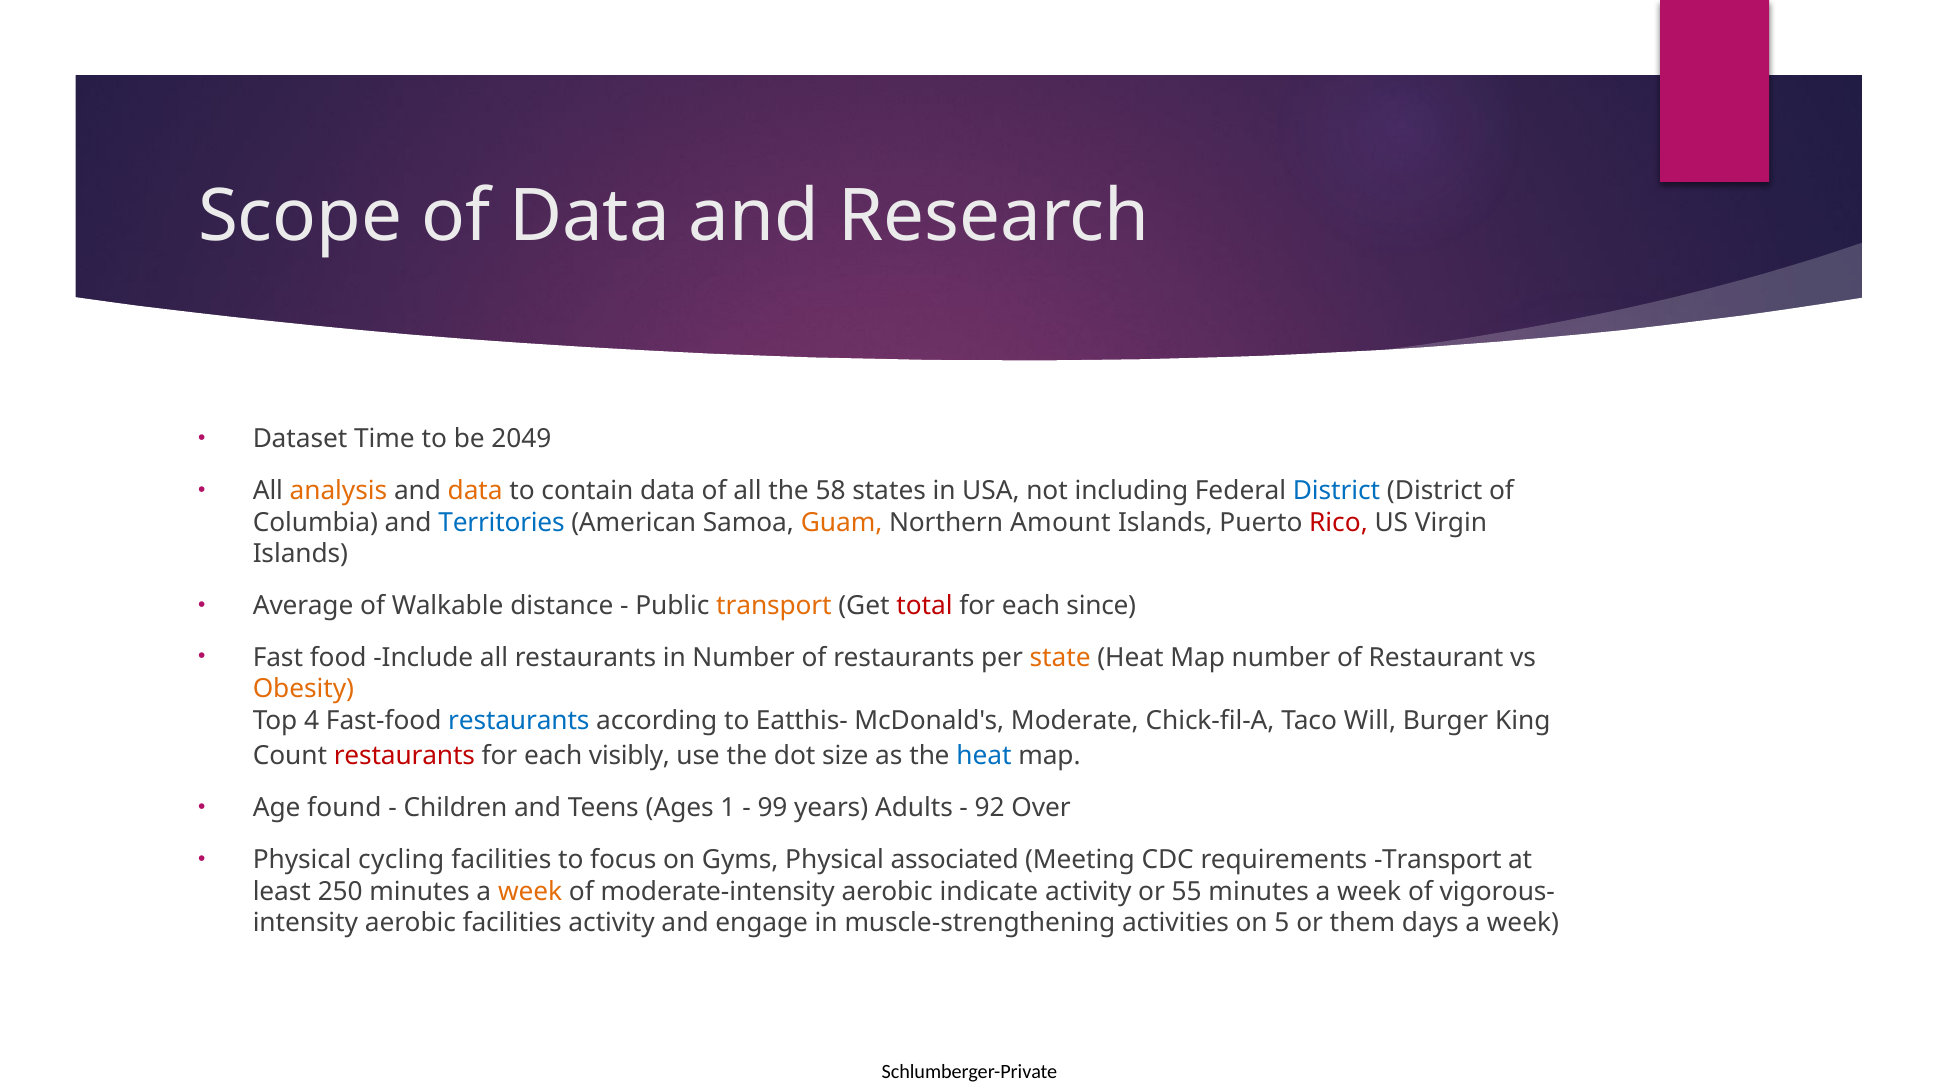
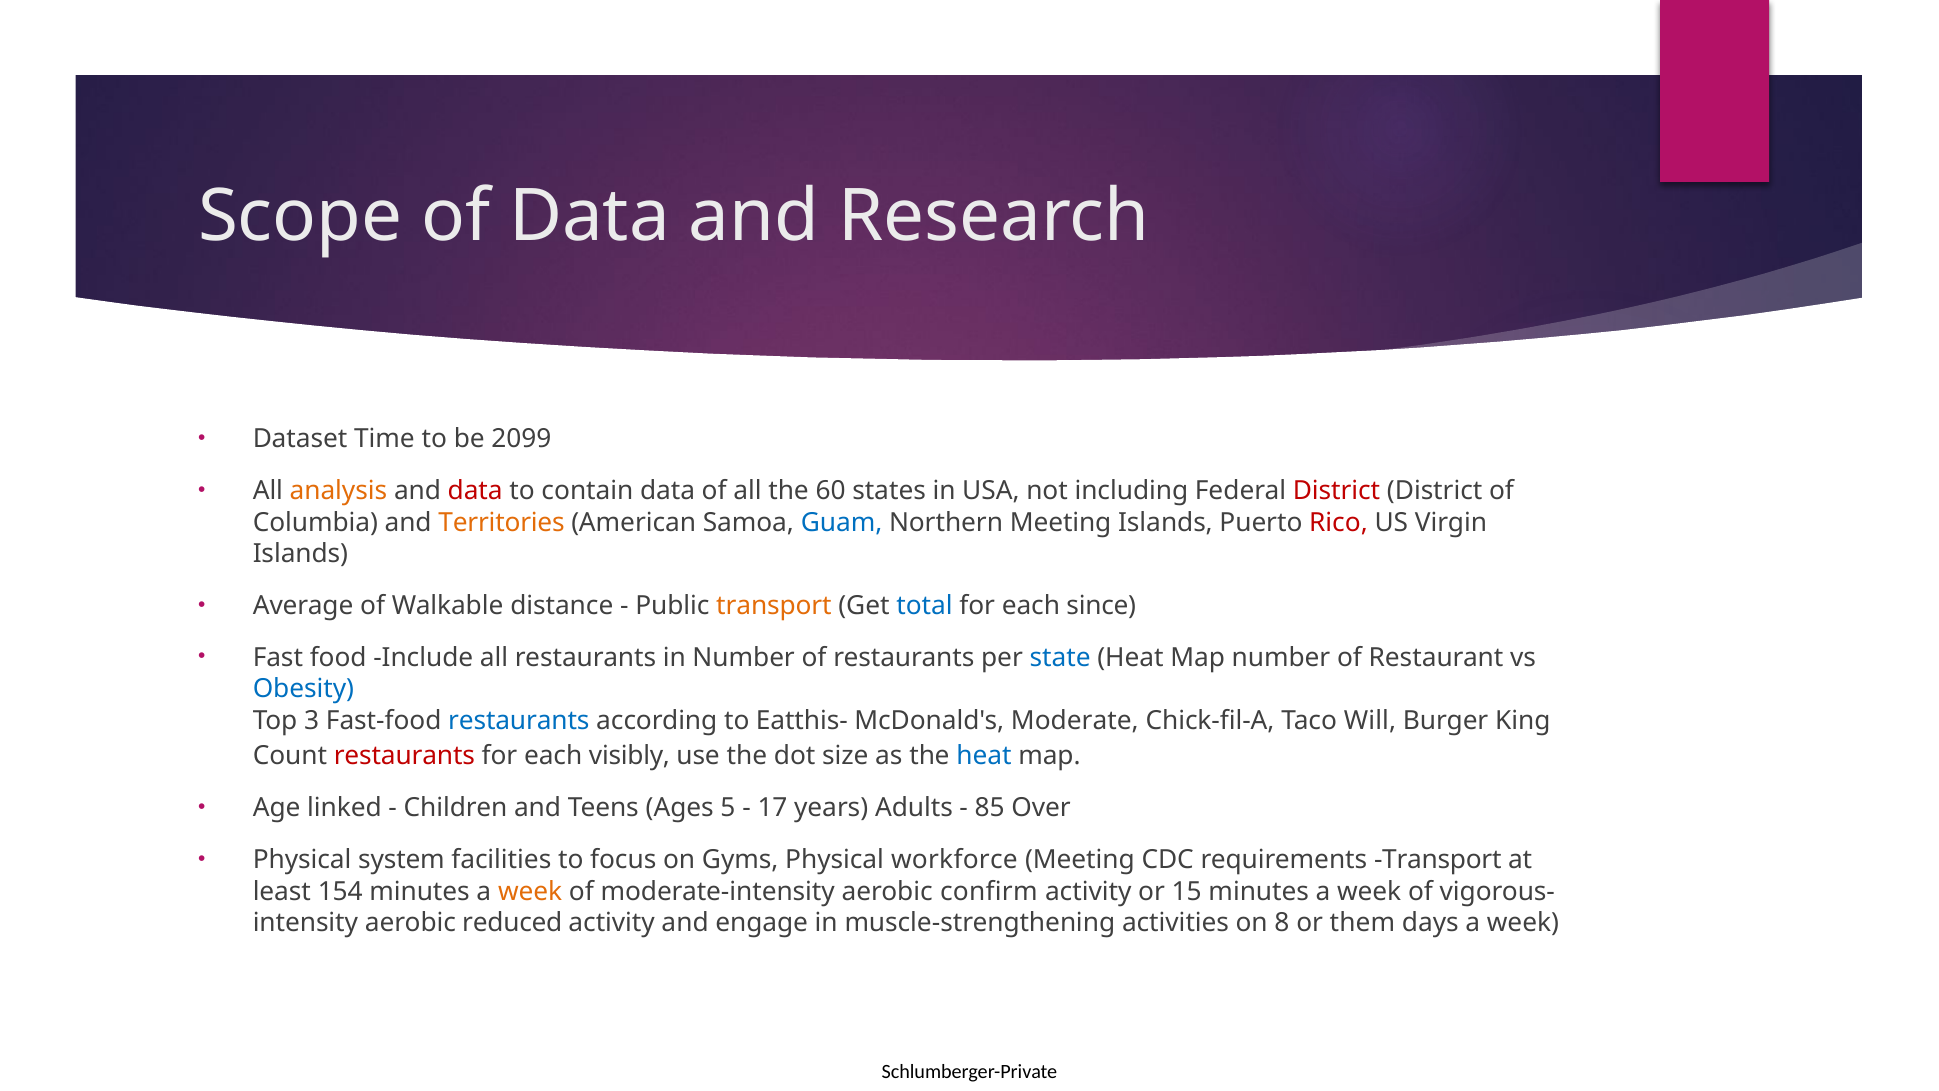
2049: 2049 -> 2099 (521, 439)
data colour: orange -> red (475, 491)
58: 58 -> 60 (831, 491)
District colour: blue -> red (1337, 491)
Territories colour: blue -> orange (502, 522)
Guam colour: orange -> blue (842, 522)
Northern Amount: Amount -> Meeting (1061, 522)
total colour: red -> blue (924, 606)
state colour: orange -> blue (1060, 657)
Obesity colour: orange -> blue (303, 689)
4: 4 -> 3 (312, 720)
found: found -> linked (344, 808)
1: 1 -> 5 (728, 808)
99: 99 -> 17 (772, 808)
92: 92 -> 85 (990, 808)
cycling: cycling -> system (402, 860)
associated: associated -> workforce (954, 860)
250: 250 -> 154 (340, 891)
indicate: indicate -> confirm (989, 891)
55: 55 -> 15 (1187, 891)
aerobic facilities: facilities -> reduced (512, 923)
5: 5 -> 8 (1282, 923)
